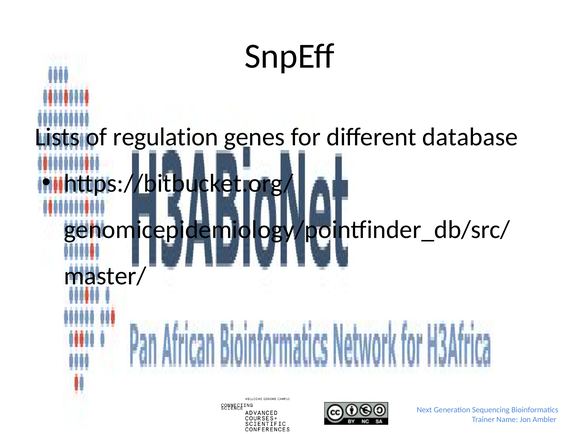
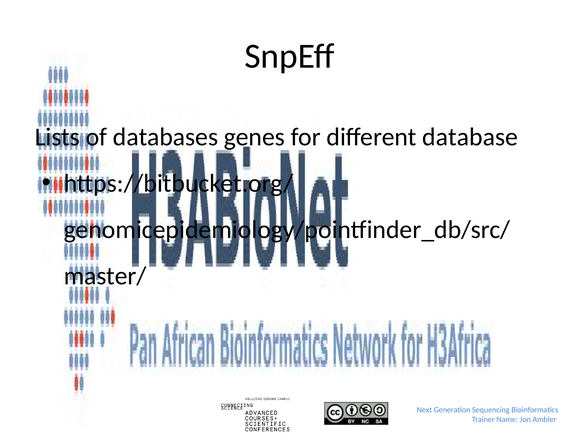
regulation: regulation -> databases (166, 137)
